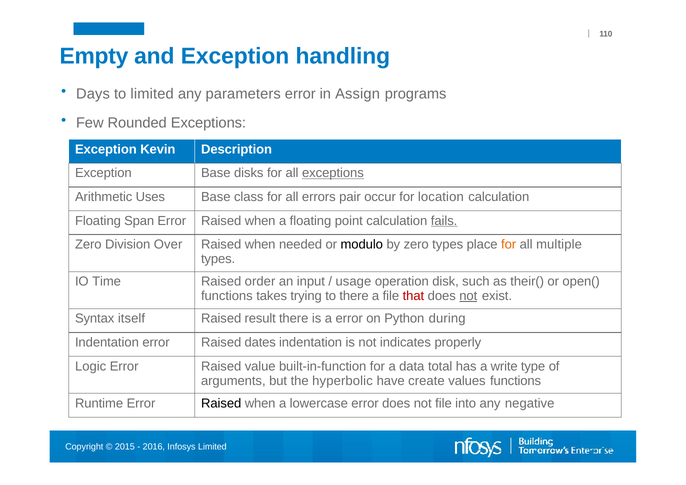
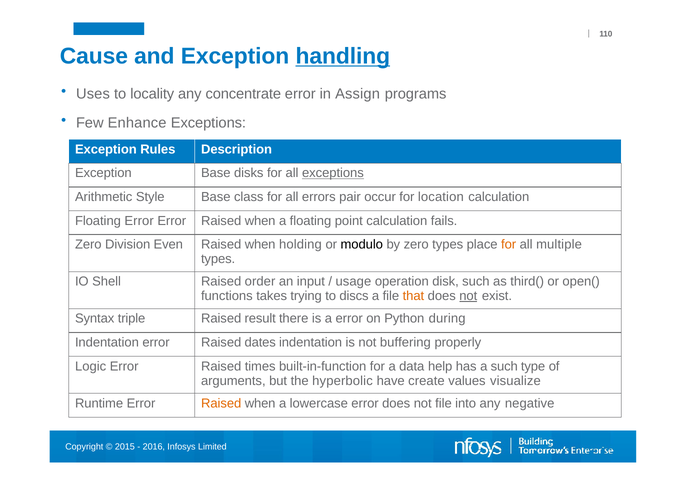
Empty: Empty -> Cause (94, 56)
handling underline: none -> present (343, 56)
Days: Days -> Uses (93, 94)
to limited: limited -> locality (152, 94)
parameters: parameters -> concentrate (243, 94)
Rounded: Rounded -> Enhance (137, 123)
Kevin: Kevin -> Rules (158, 149)
Uses: Uses -> Style (150, 197)
Floating Span: Span -> Error (139, 221)
fails underline: present -> none (444, 221)
Over: Over -> Even (168, 244)
needed: needed -> holding (300, 244)
Time: Time -> Shell (107, 281)
their(: their( -> third( (527, 281)
to there: there -> discs (354, 296)
that colour: red -> orange (413, 296)
itself: itself -> triple (132, 318)
indicates: indicates -> buffering (405, 342)
value: value -> times (260, 366)
total: total -> help (440, 366)
a write: write -> such (504, 366)
values functions: functions -> visualize (515, 381)
Raised colour: black -> orange (221, 403)
